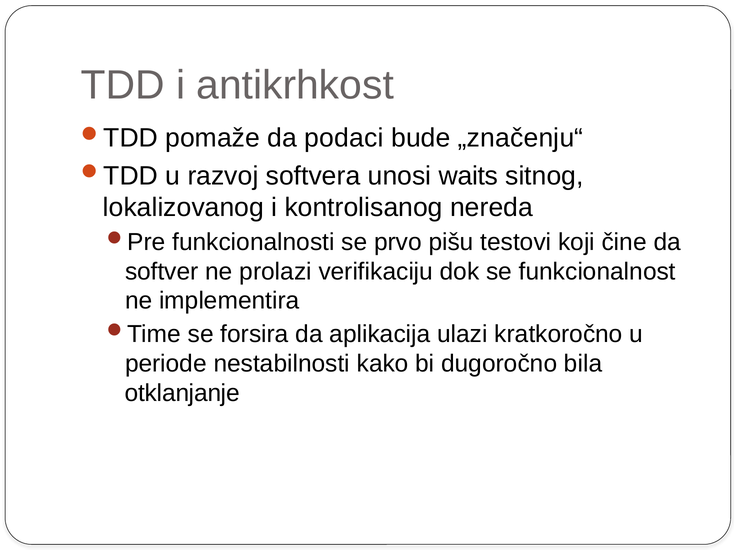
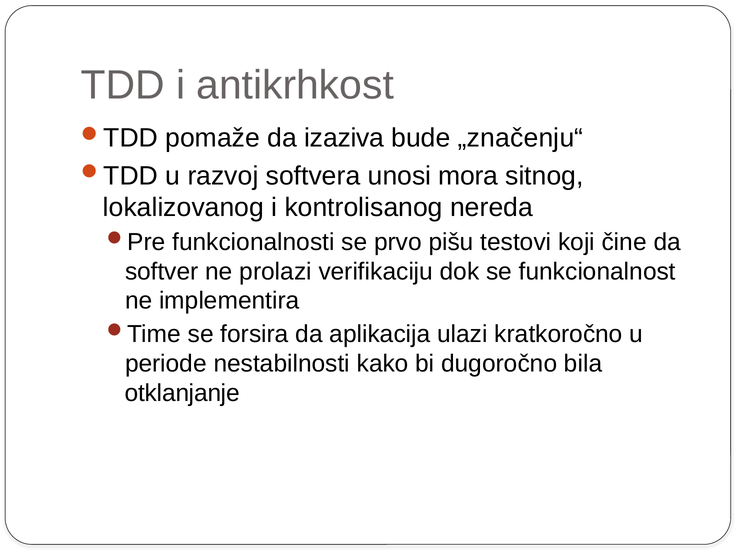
podaci: podaci -> izaziva (344, 138)
waits: waits -> mora (468, 176)
